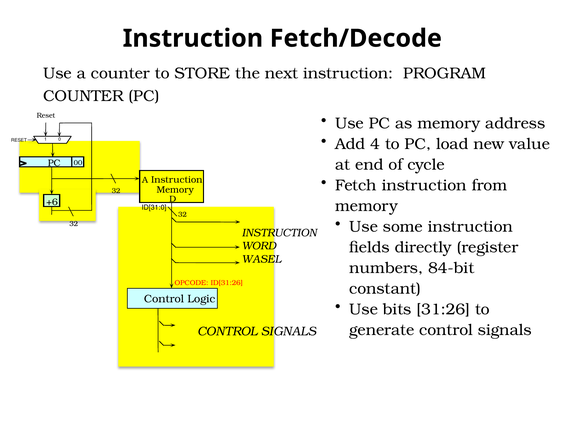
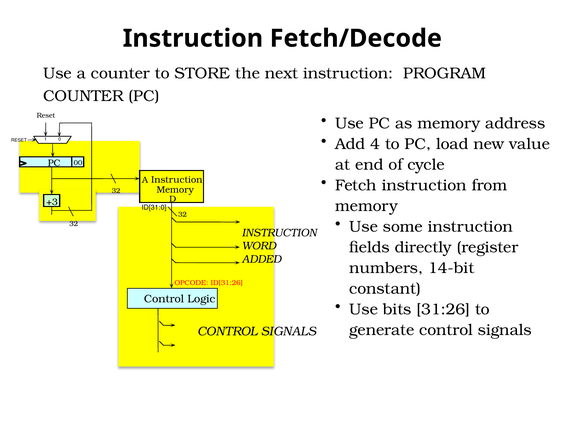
+6: +6 -> +3 (52, 202)
WASEL: WASEL -> ADDED (262, 260)
84-bit: 84-bit -> 14-bit (451, 268)
